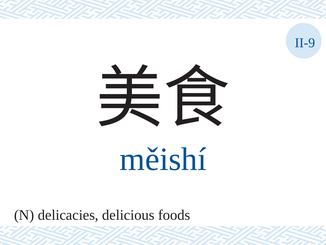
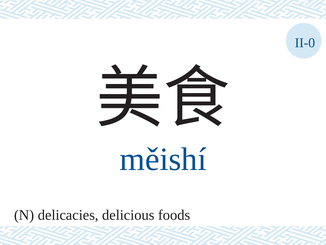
II-9: II-9 -> II-0 (305, 43)
